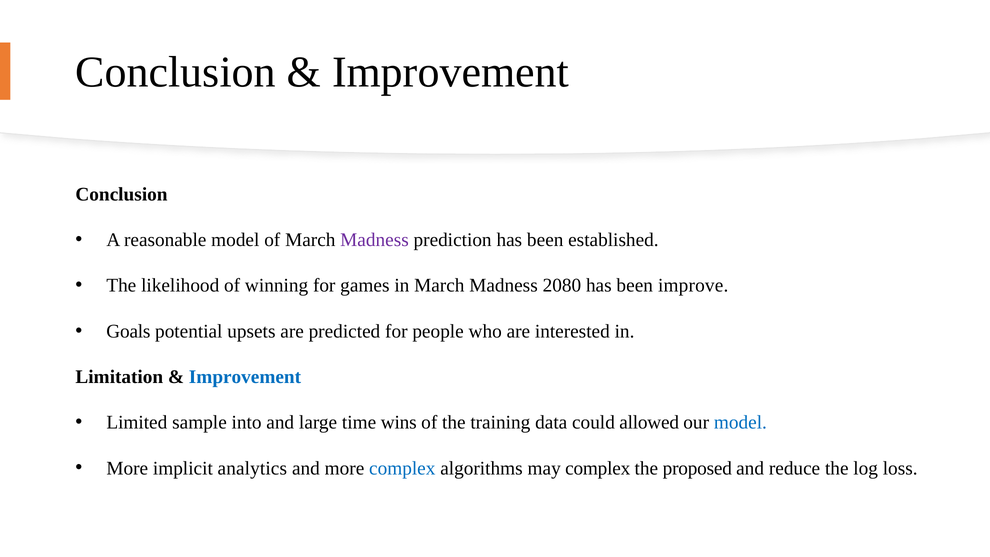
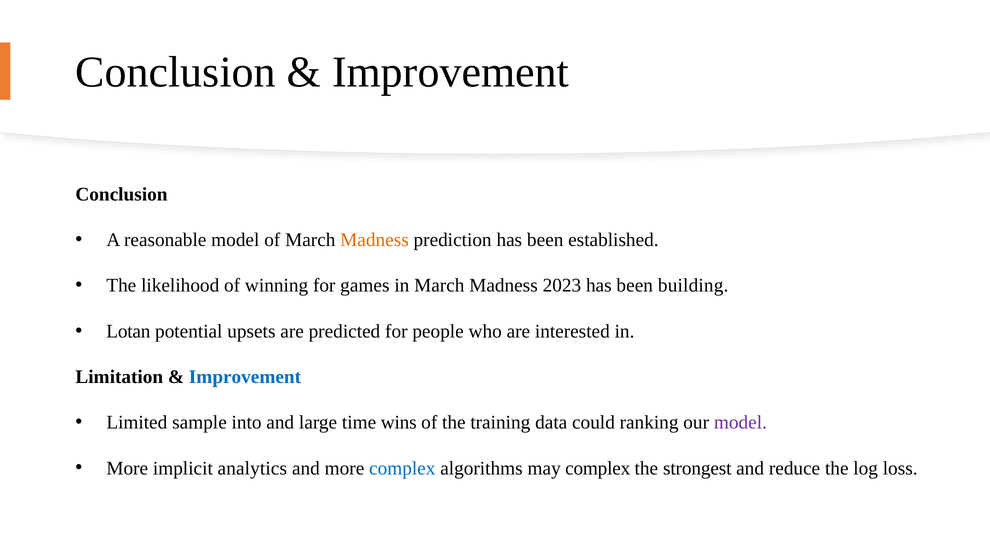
Madness colour: purple -> orange (374, 240)
2080: 2080 -> 2023 (562, 286)
improve: improve -> building (693, 286)
Goals: Goals -> Lotan (128, 331)
allowed: allowed -> ranking (649, 422)
model colour: blue -> purple (740, 422)
proposed: proposed -> strongest (697, 468)
